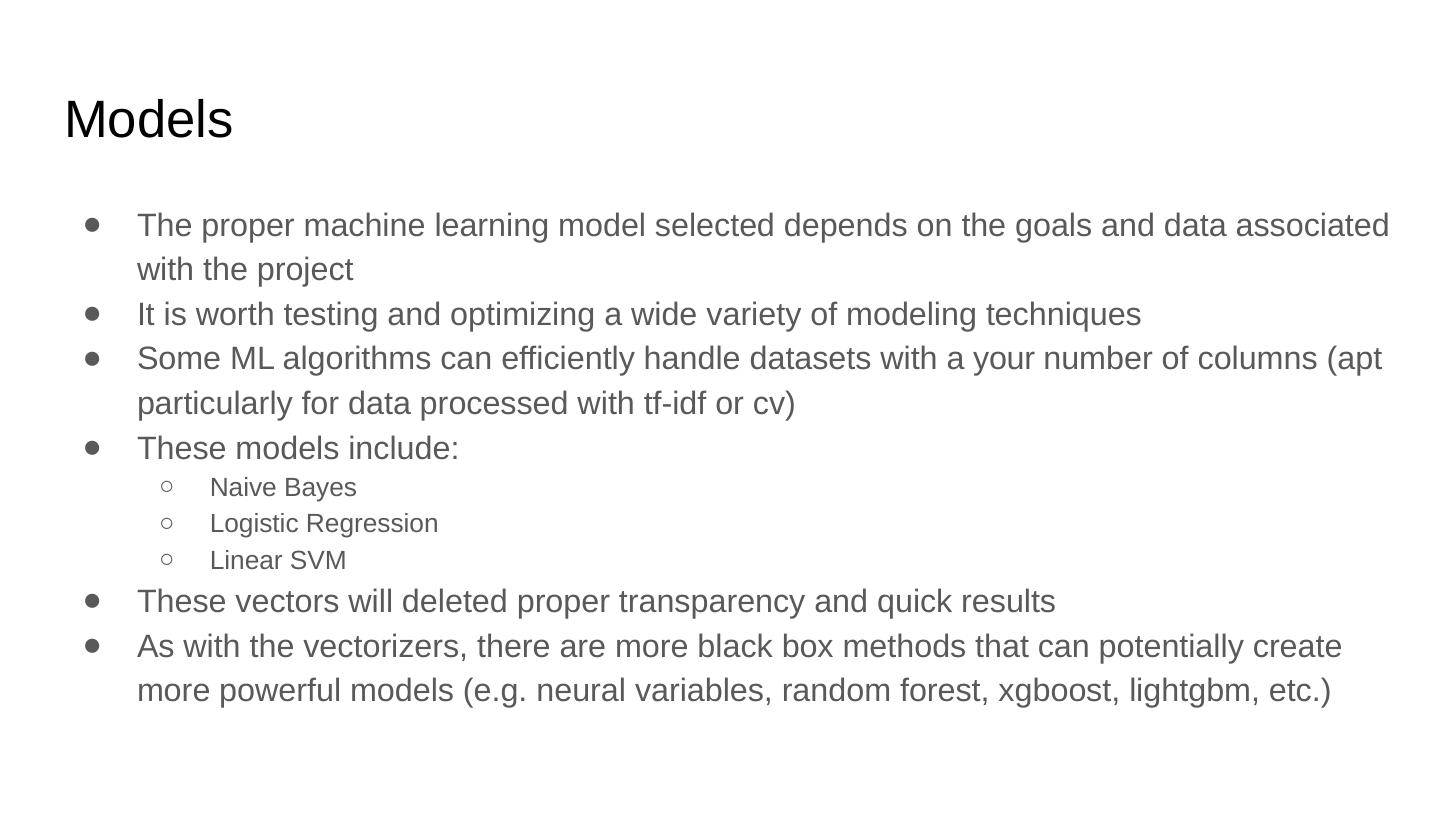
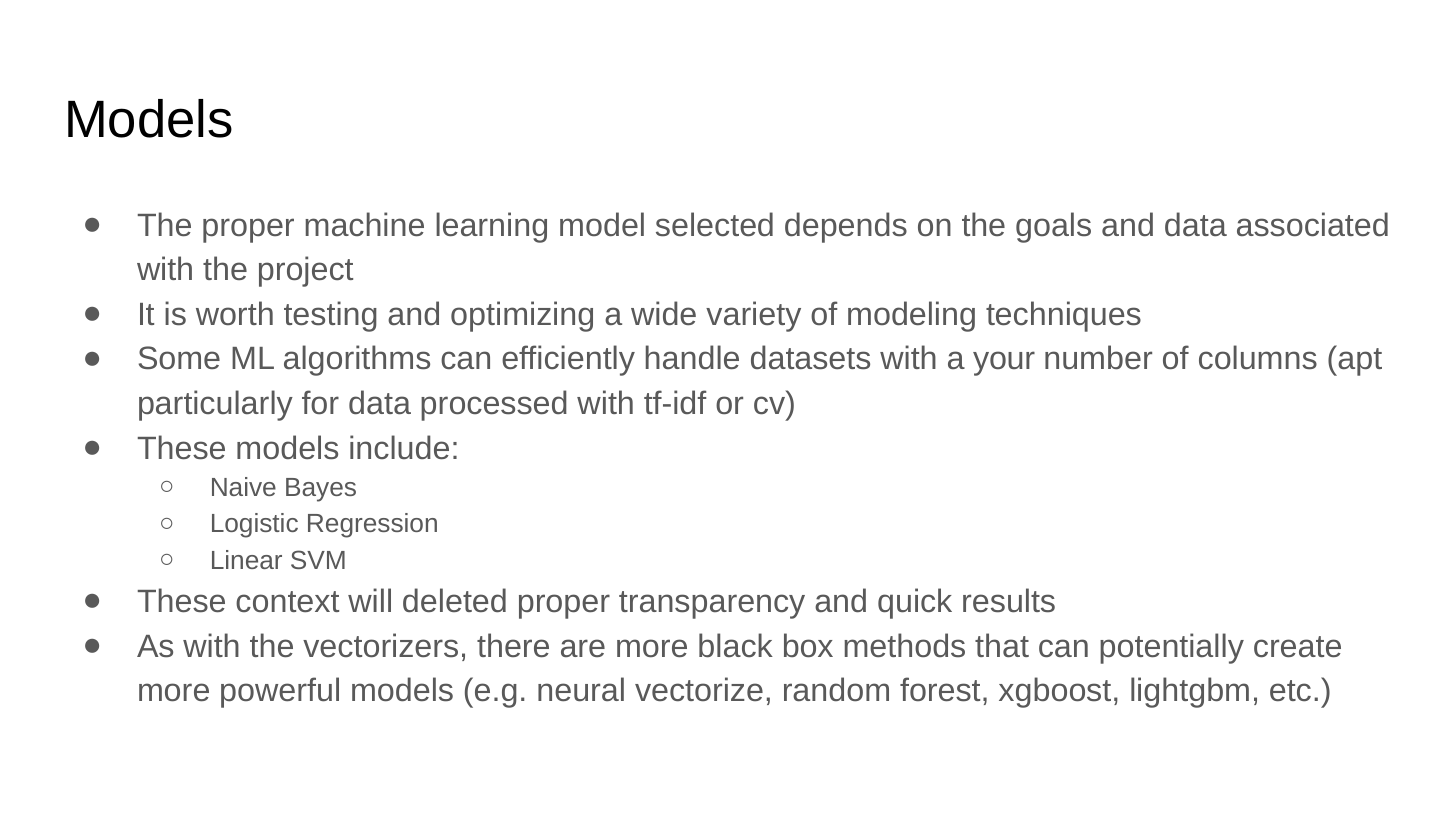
vectors: vectors -> context (287, 602)
variables: variables -> vectorize (704, 691)
